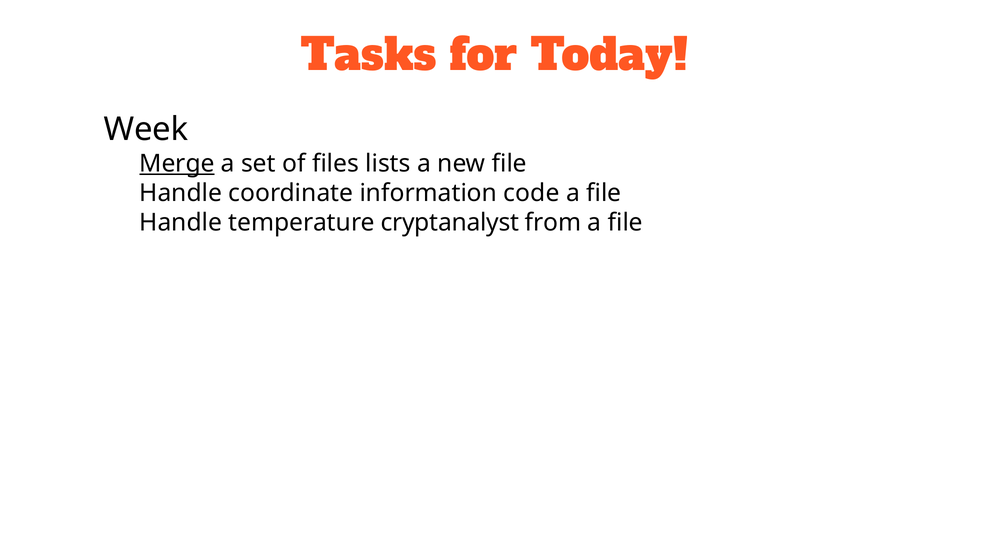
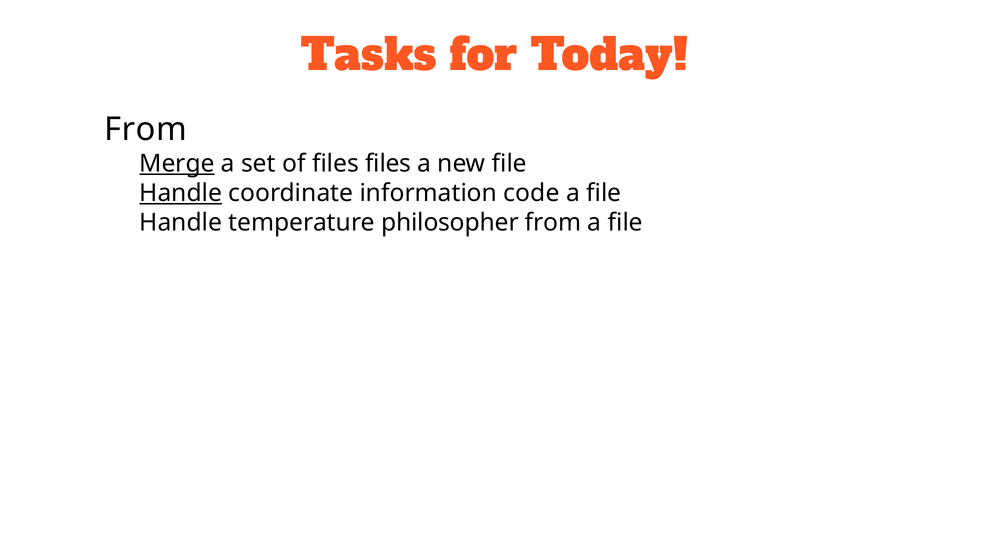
Week: Week -> From (146, 130)
files lists: lists -> files (388, 164)
Handle underline: none -> present (181, 193)
cryptanalyst: cryptanalyst -> philosopher (450, 223)
